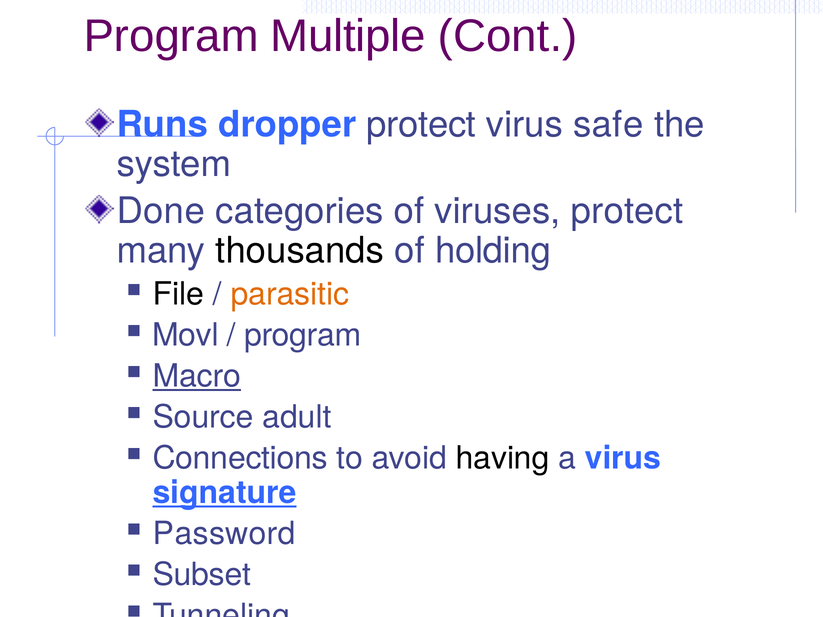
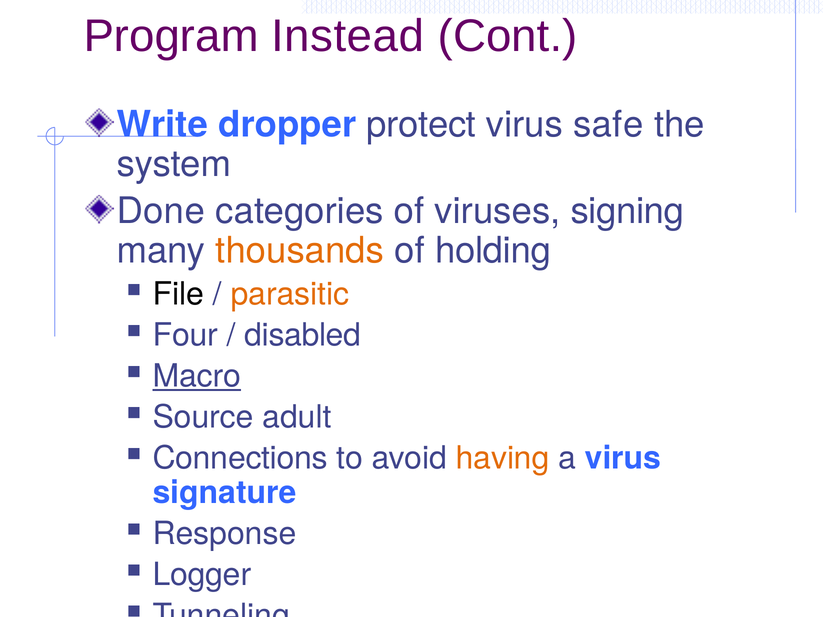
Multiple: Multiple -> Instead (348, 36)
Runs: Runs -> Write (162, 125)
viruses protect: protect -> signing (627, 211)
thousands colour: black -> orange (300, 251)
Movl: Movl -> Four (185, 335)
program: program -> disabled (303, 335)
having colour: black -> orange (503, 458)
signature underline: present -> none (225, 493)
Password: Password -> Response (225, 534)
Subset: Subset -> Logger (202, 575)
